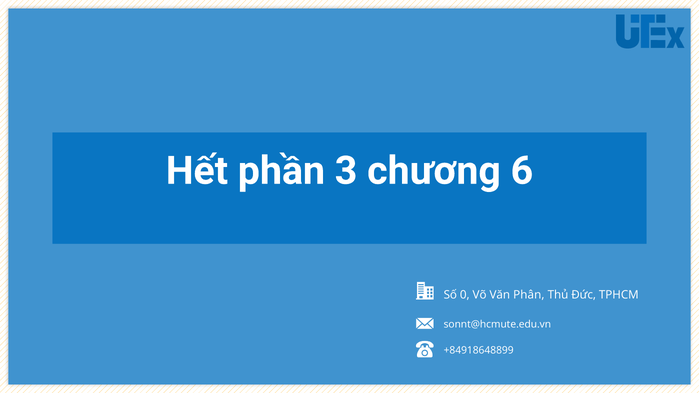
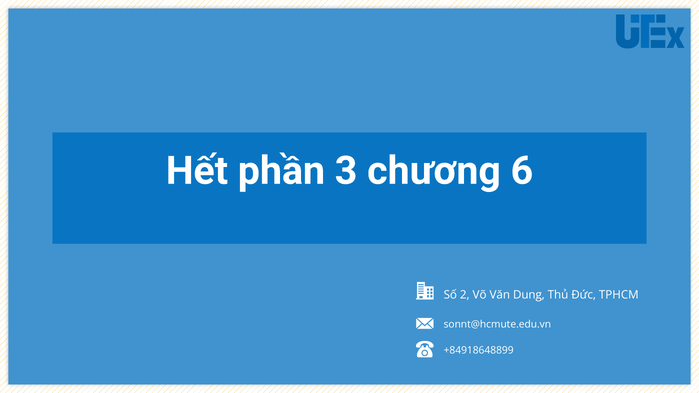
0: 0 -> 2 (465, 295)
Phân: Phân -> Dung (529, 295)
